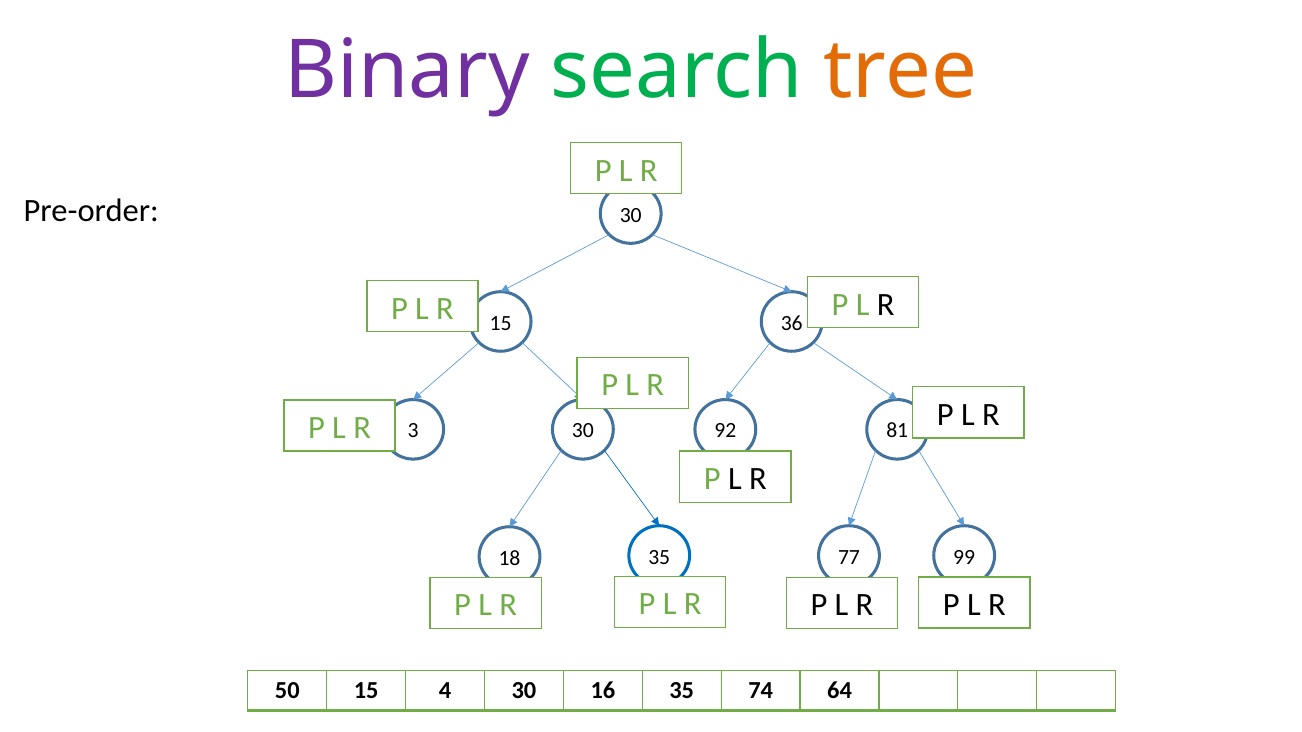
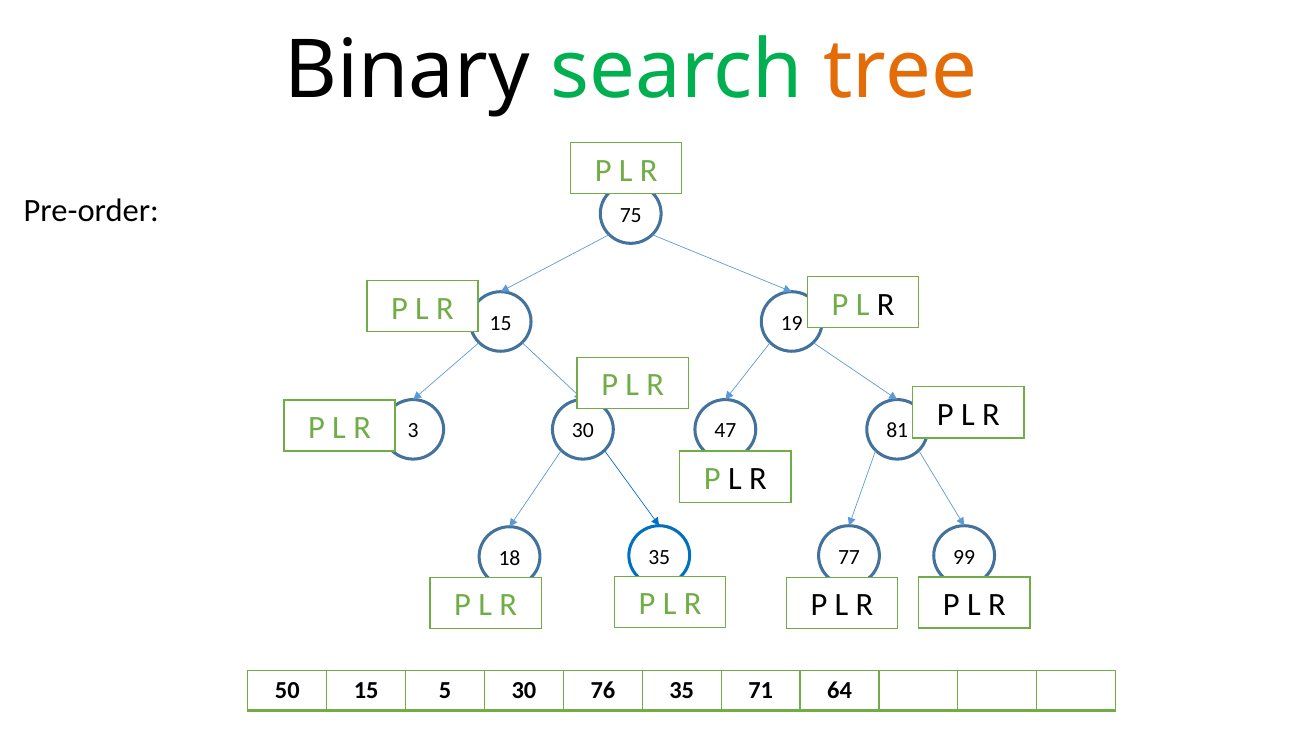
Binary colour: purple -> black (407, 71)
Pre-order 30: 30 -> 75 (631, 215)
36: 36 -> 19 (792, 323)
92: 92 -> 47 (725, 431)
4: 4 -> 5 (445, 691)
16: 16 -> 76 (603, 691)
74: 74 -> 71 (761, 691)
